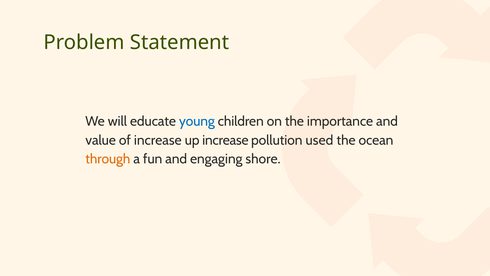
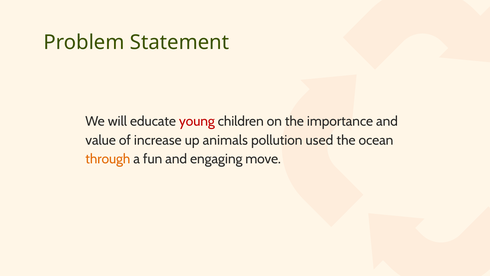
young colour: blue -> red (197, 121)
up increase: increase -> animals (225, 140)
shore: shore -> move (263, 159)
